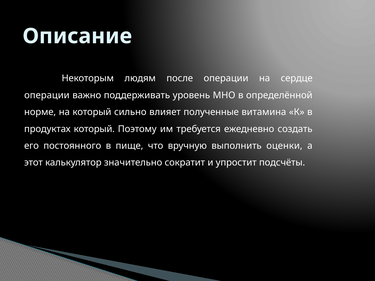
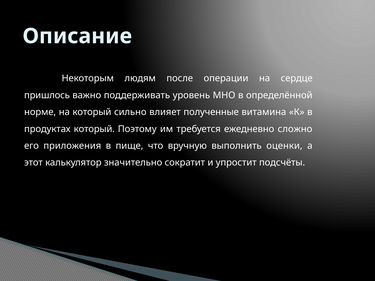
операции: операции -> пришлось (47, 95)
создать: создать -> сложно (295, 129)
постоянного: постоянного -> приложения (72, 146)
